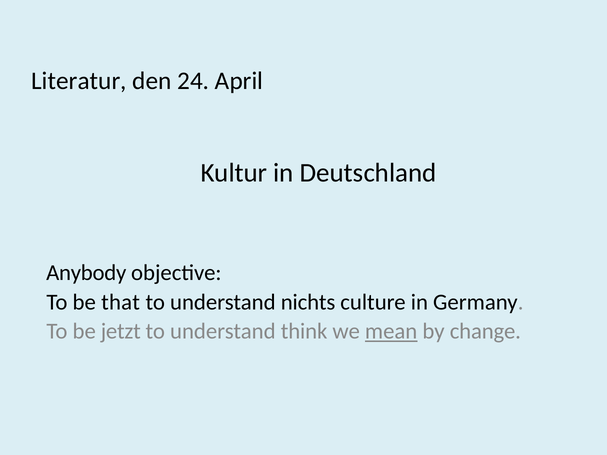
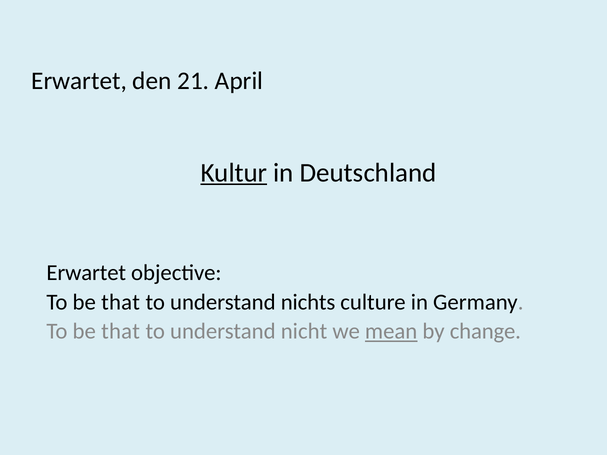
Literatur: Literatur -> Erwartet (79, 81)
24: 24 -> 21 (193, 81)
Kultur underline: none -> present (234, 173)
Anybody: Anybody -> Erwartet (86, 273)
jetzt: jetzt -> that (121, 331)
think: think -> nicht (304, 331)
